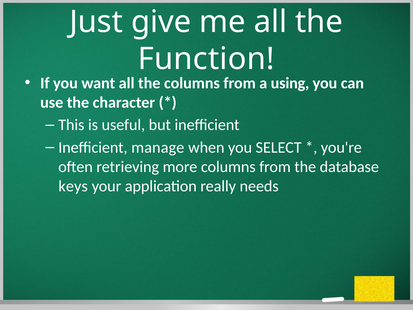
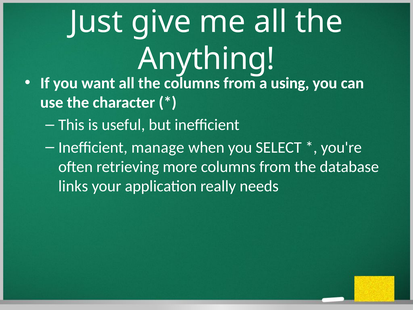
Function: Function -> Anything (206, 59)
keys: keys -> links (73, 186)
